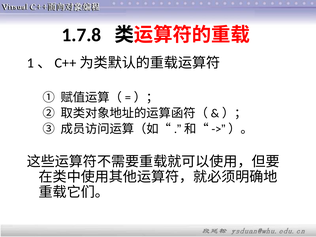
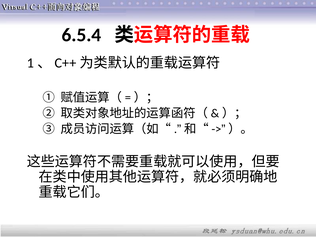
1.7.8: 1.7.8 -> 6.5.4 (81, 35)
